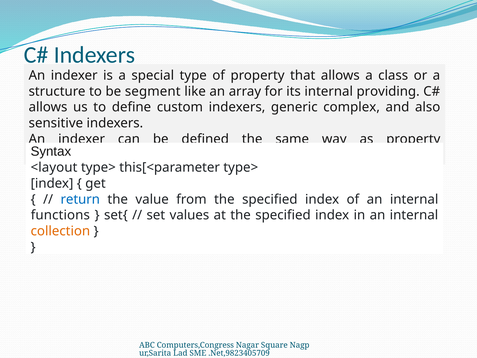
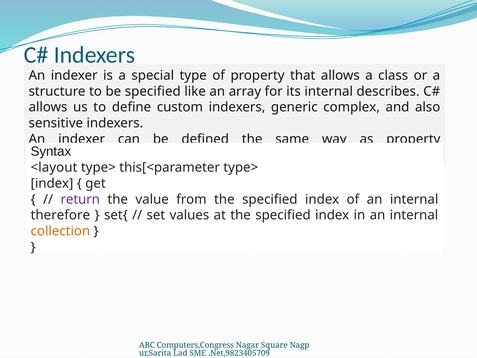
be segment: segment -> specified (153, 91)
providing: providing -> describes (388, 91)
return colour: blue -> purple (80, 199)
functions: functions -> therefore (60, 215)
